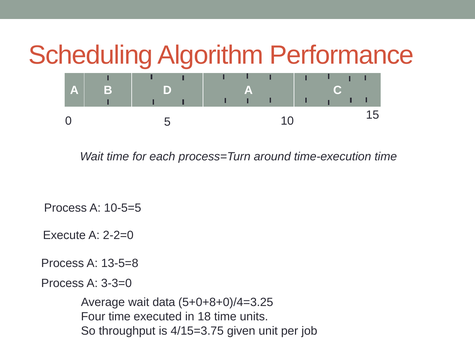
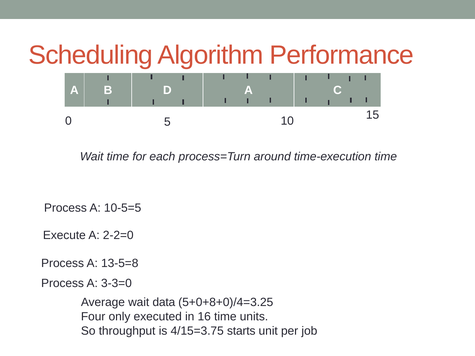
Four time: time -> only (120, 317)
18: 18 -> 16 (204, 317)
given: given -> starts (241, 331)
